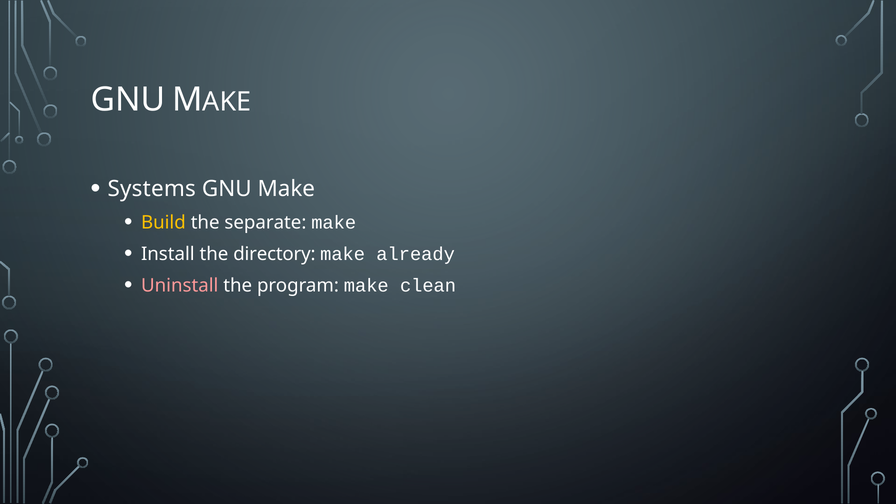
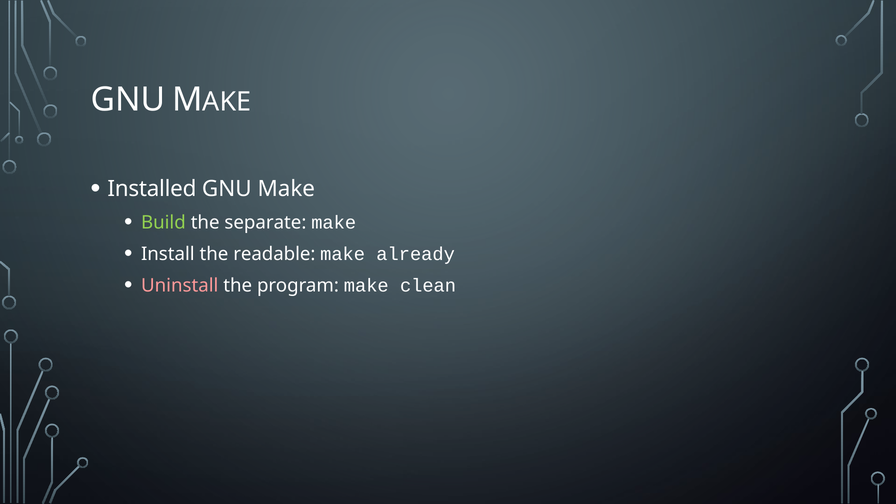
Systems: Systems -> Installed (152, 189)
Build colour: yellow -> light green (163, 223)
directory: directory -> readable (274, 254)
